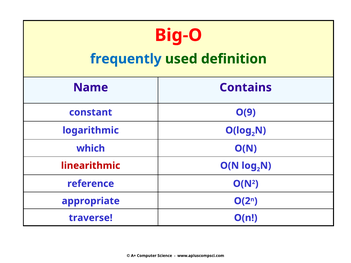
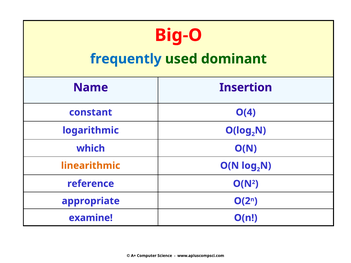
definition: definition -> dominant (234, 59)
Contains: Contains -> Insertion (246, 88)
O(9: O(9 -> O(4 (246, 112)
linearithmic colour: red -> orange (91, 166)
traverse: traverse -> examine (91, 218)
